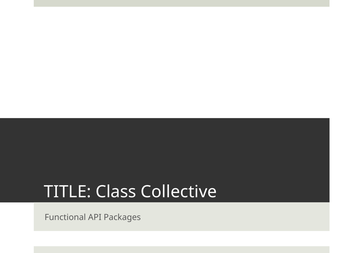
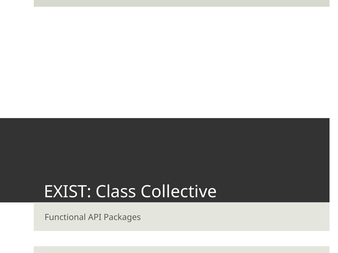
TITLE: TITLE -> EXIST (68, 192)
